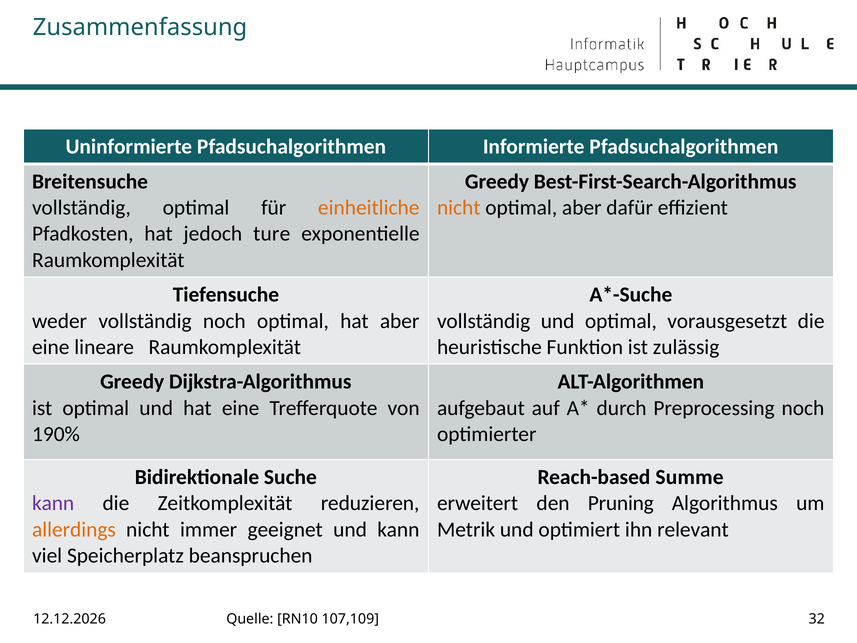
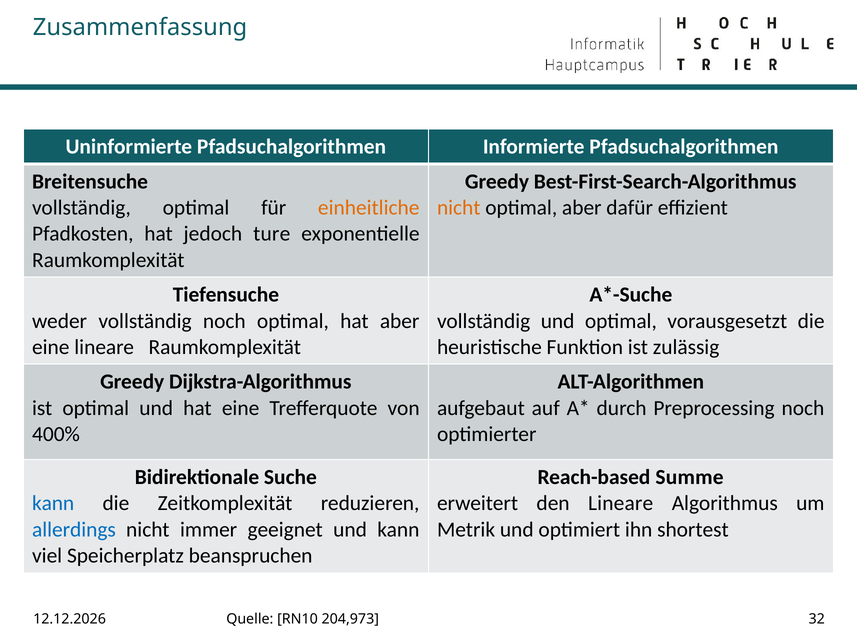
190%: 190% -> 400% (56, 434)
kann colour: purple -> blue (53, 503)
den Pruning: Pruning -> Lineare (621, 503)
allerdings colour: orange -> blue (74, 529)
relevant: relevant -> shortest (693, 529)
107,109: 107,109 -> 204,973 (350, 619)
